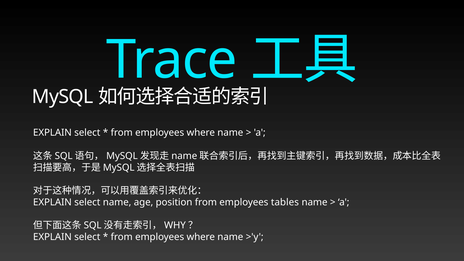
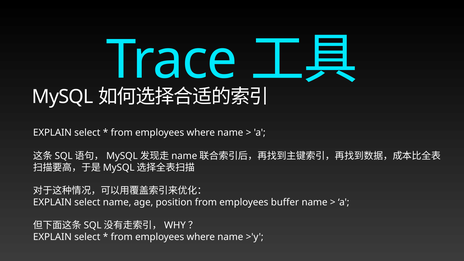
tables: tables -> buffer (285, 202)
